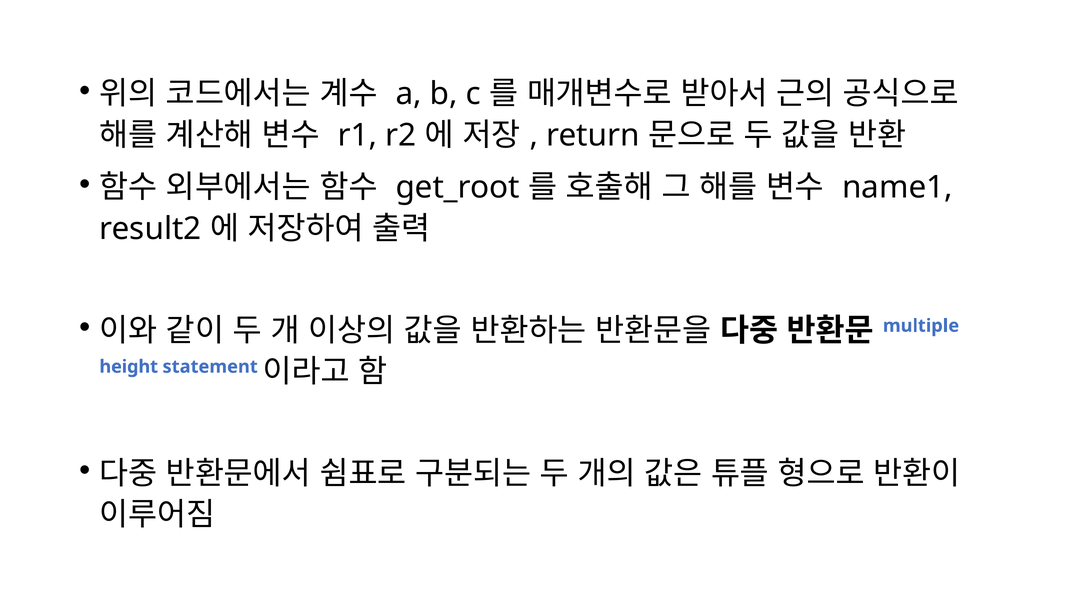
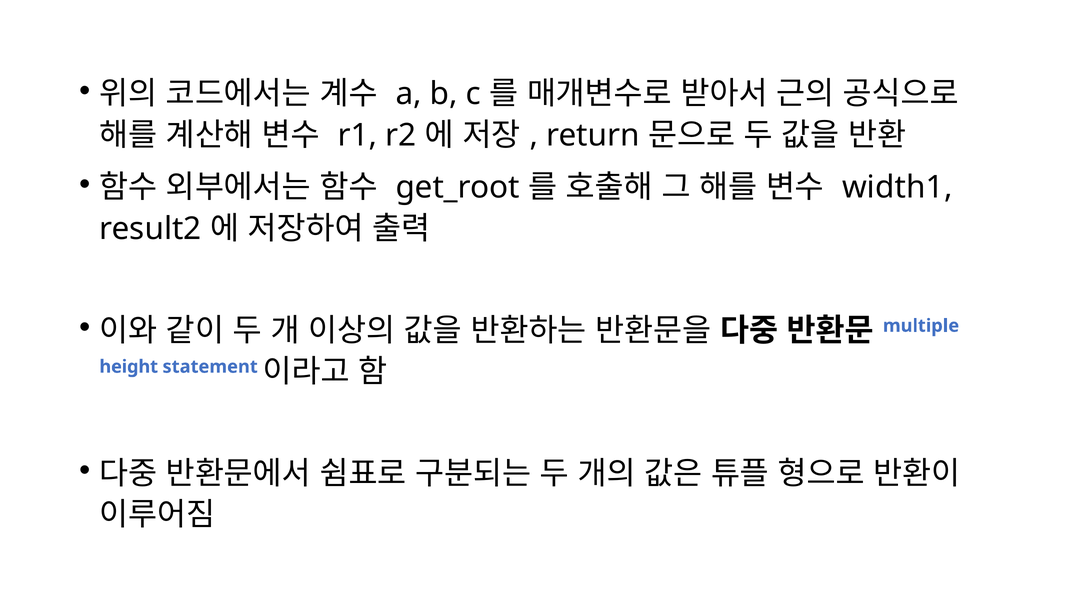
name1: name1 -> width1 (897, 188)
